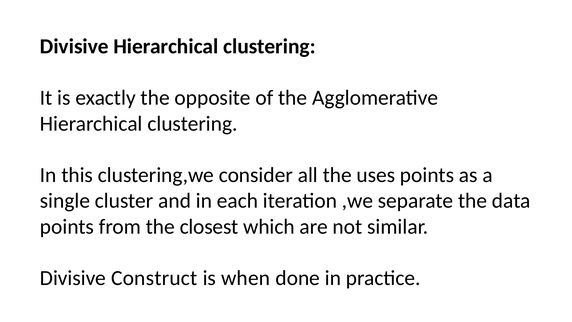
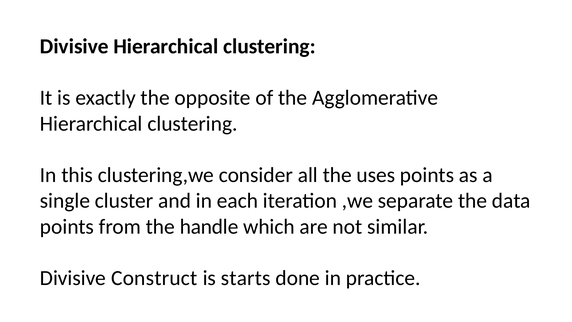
closest: closest -> handle (209, 226)
when: when -> starts (246, 278)
